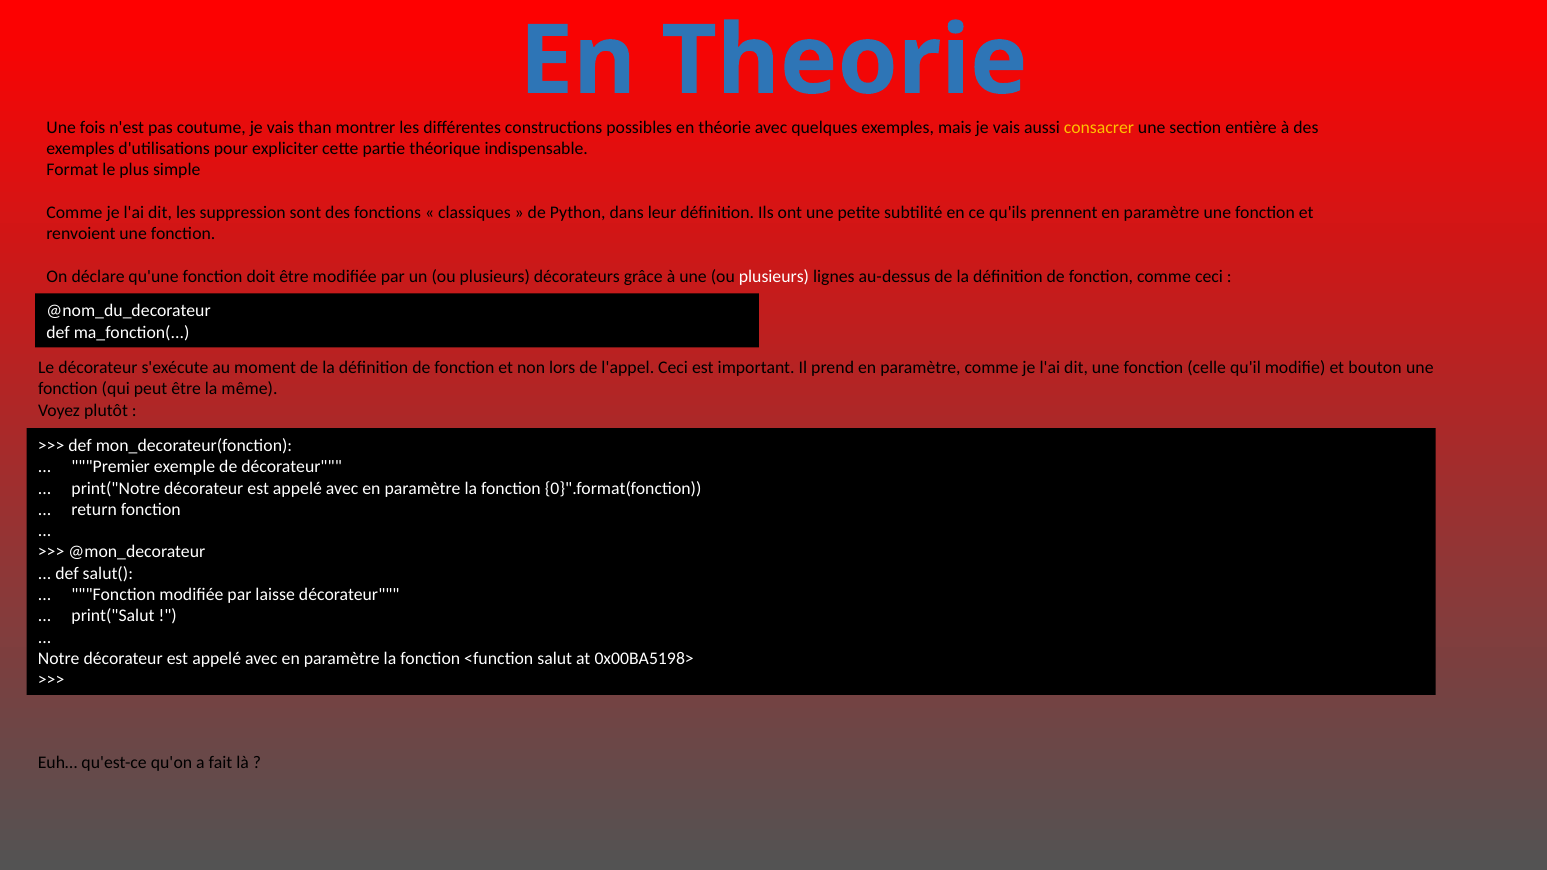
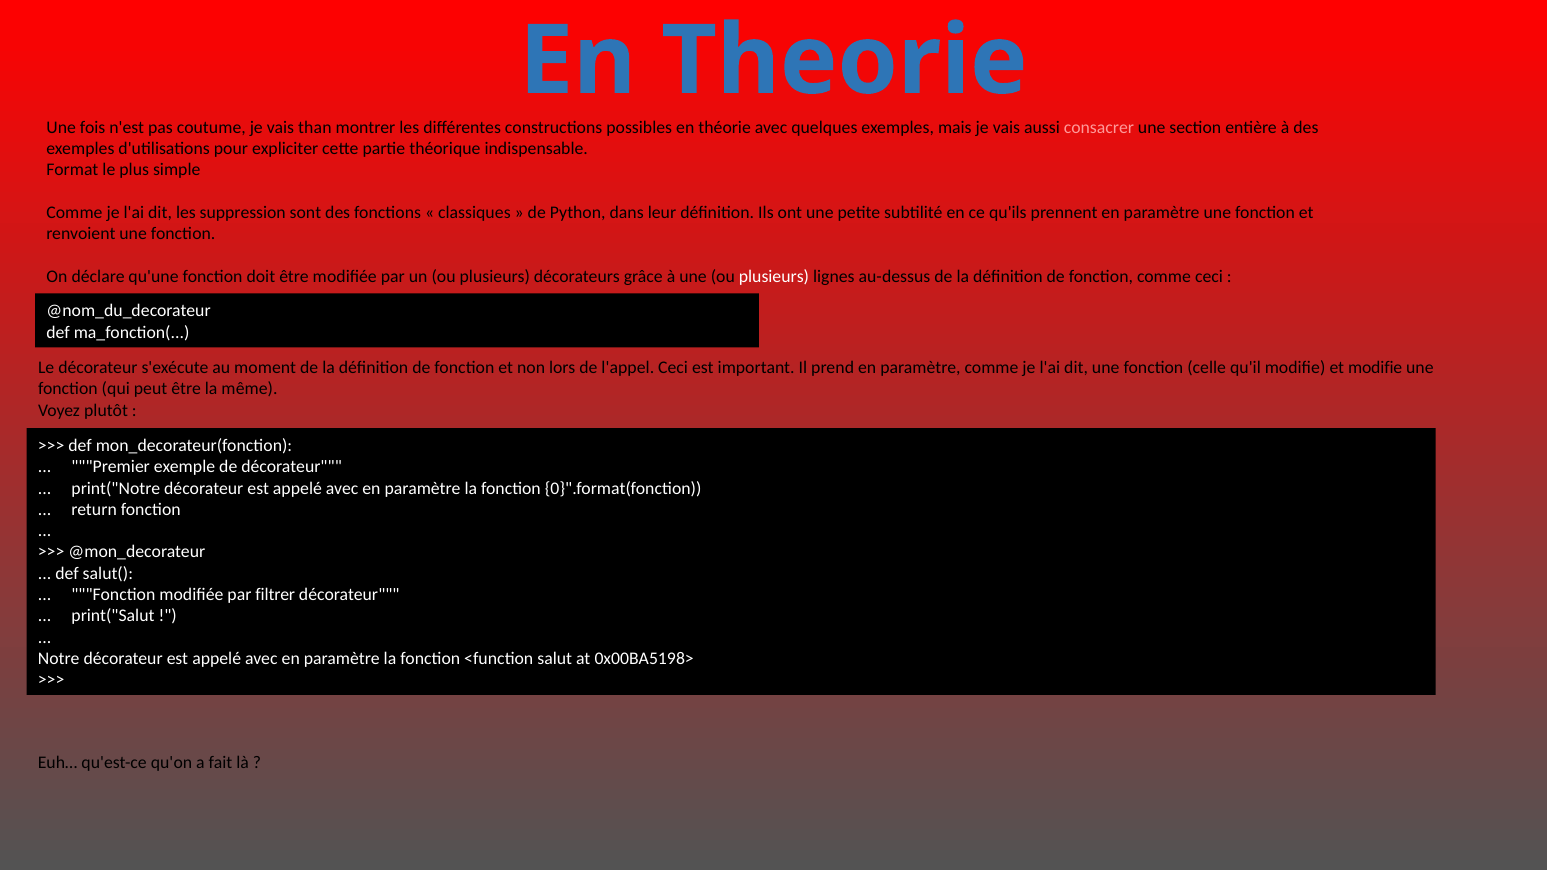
consacrer colour: yellow -> pink (1099, 128)
et bouton: bouton -> modifie (1375, 368)
laisse: laisse -> filtrer (275, 595)
